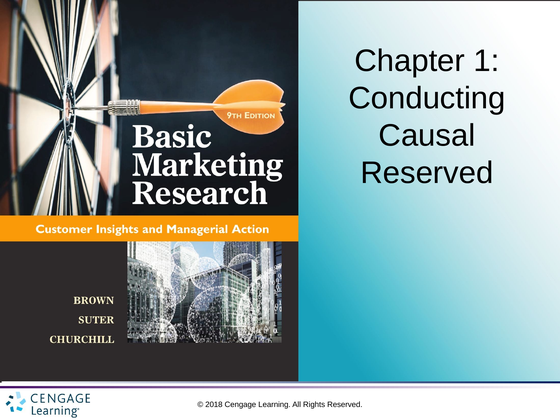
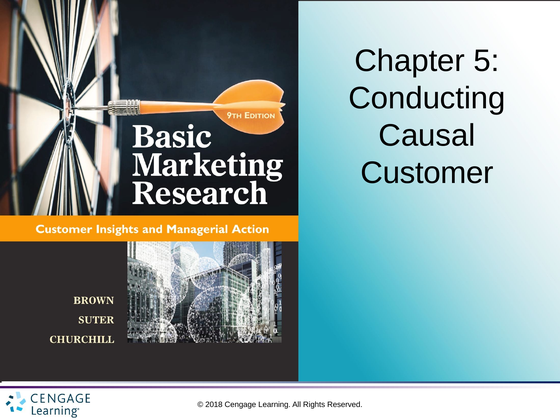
1: 1 -> 5 (487, 61)
Reserved: Reserved -> Customer (427, 173)
